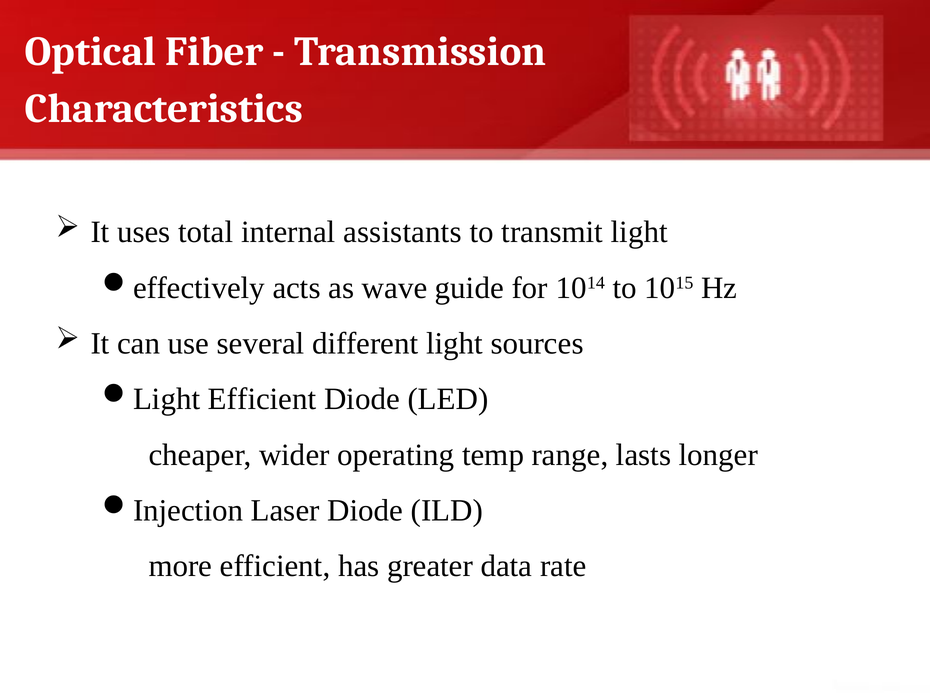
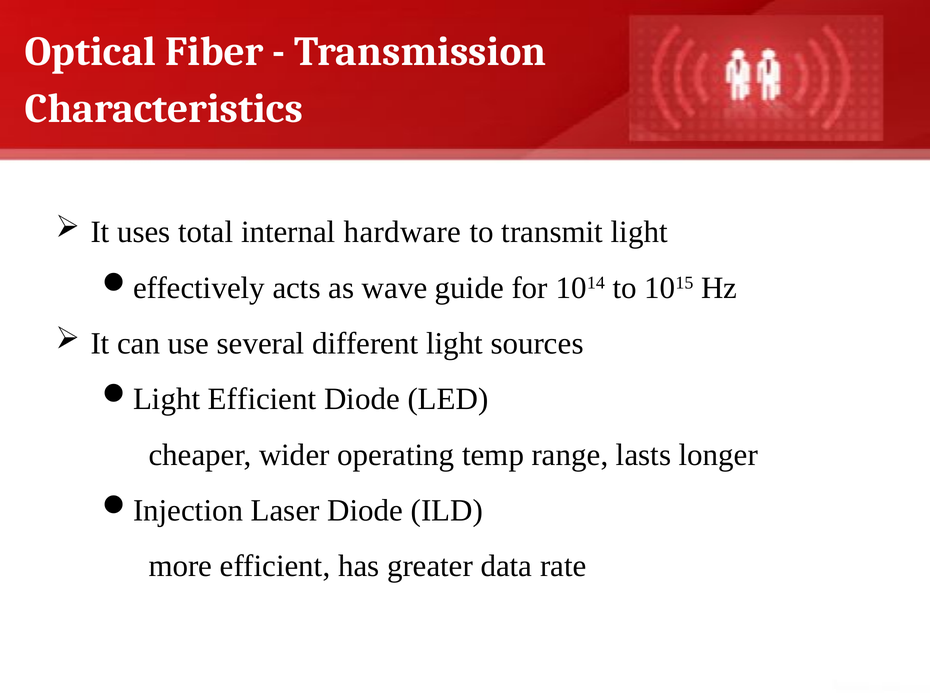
assistants: assistants -> hardware (402, 232)
